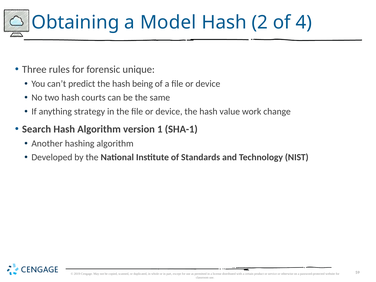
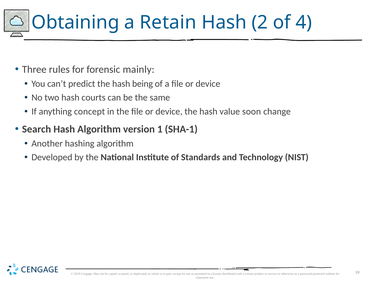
Model: Model -> Retain (168, 22)
unique: unique -> mainly (139, 69)
strategy: strategy -> concept (89, 111)
work: work -> soon (252, 111)
